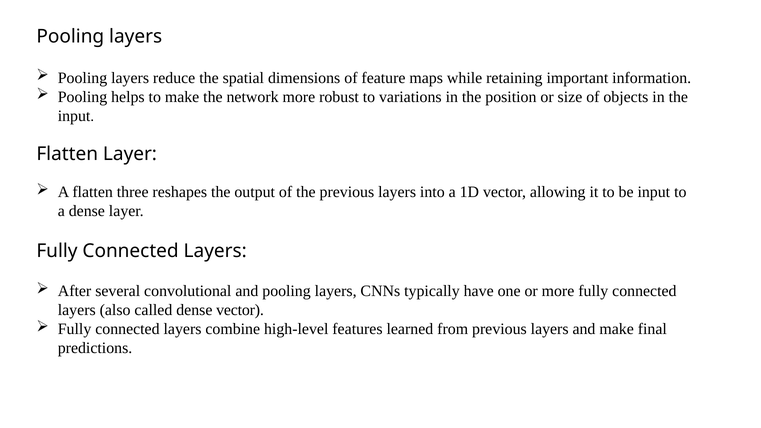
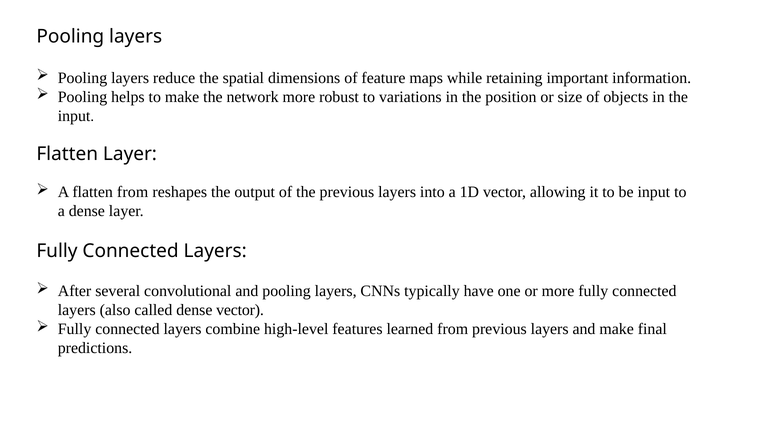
flatten three: three -> from (133, 192)
